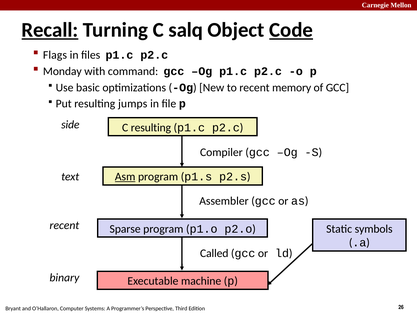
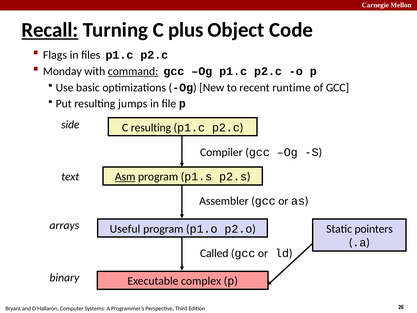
salq: salq -> plus (186, 30)
Code underline: present -> none (291, 30)
command underline: none -> present (133, 71)
memory: memory -> runtime (292, 87)
recent: recent -> arrays (64, 225)
Sparse: Sparse -> Useful (125, 229)
symbols: symbols -> pointers (374, 229)
machine: machine -> complex (201, 281)
